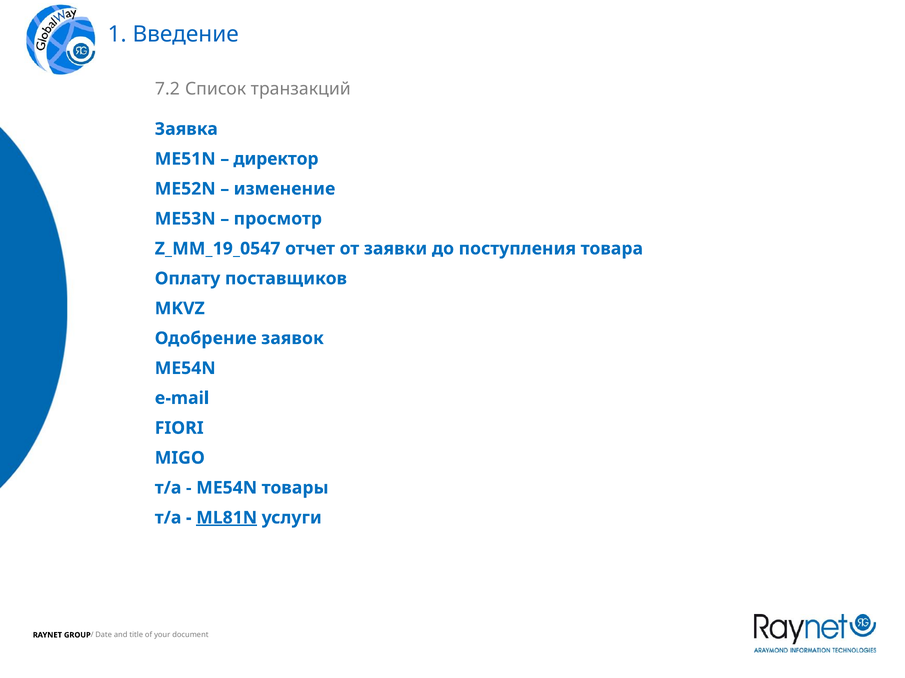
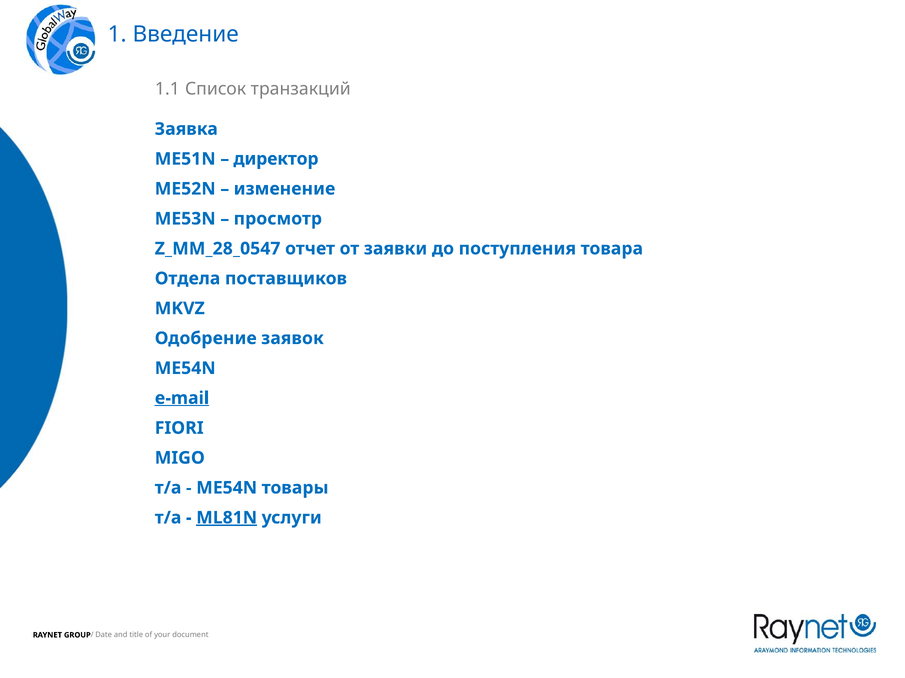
7.2: 7.2 -> 1.1 (167, 89)
Z_MM_19_0547: Z_MM_19_0547 -> Z_MM_28_0547 (218, 249)
Оплату: Оплату -> Отдела (188, 279)
e-mail underline: none -> present (182, 399)
